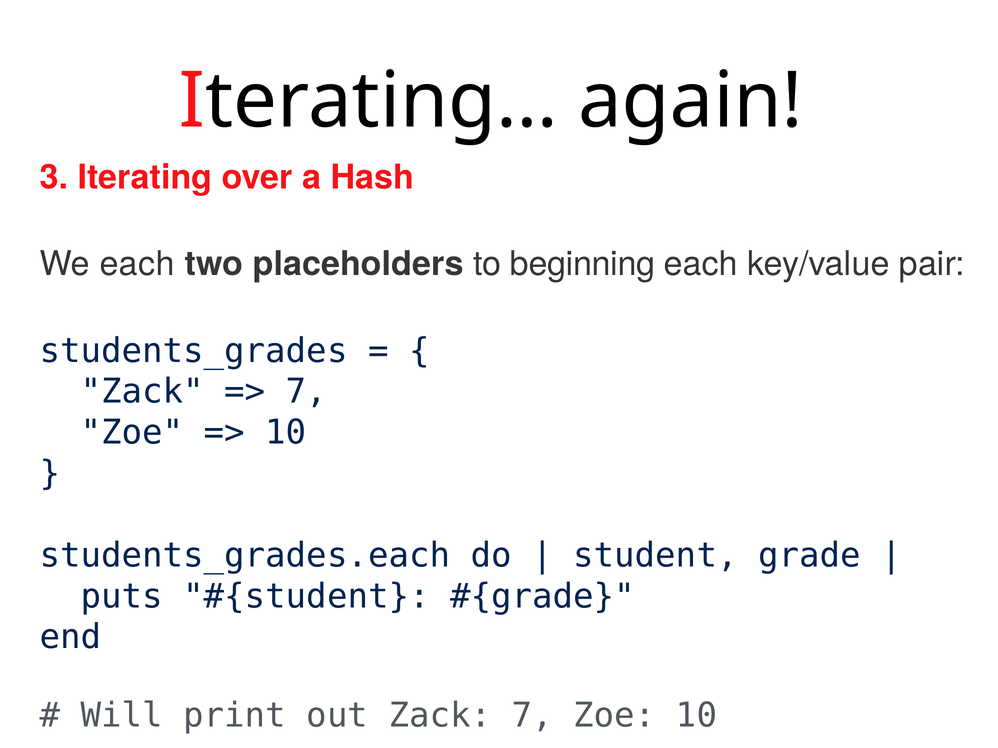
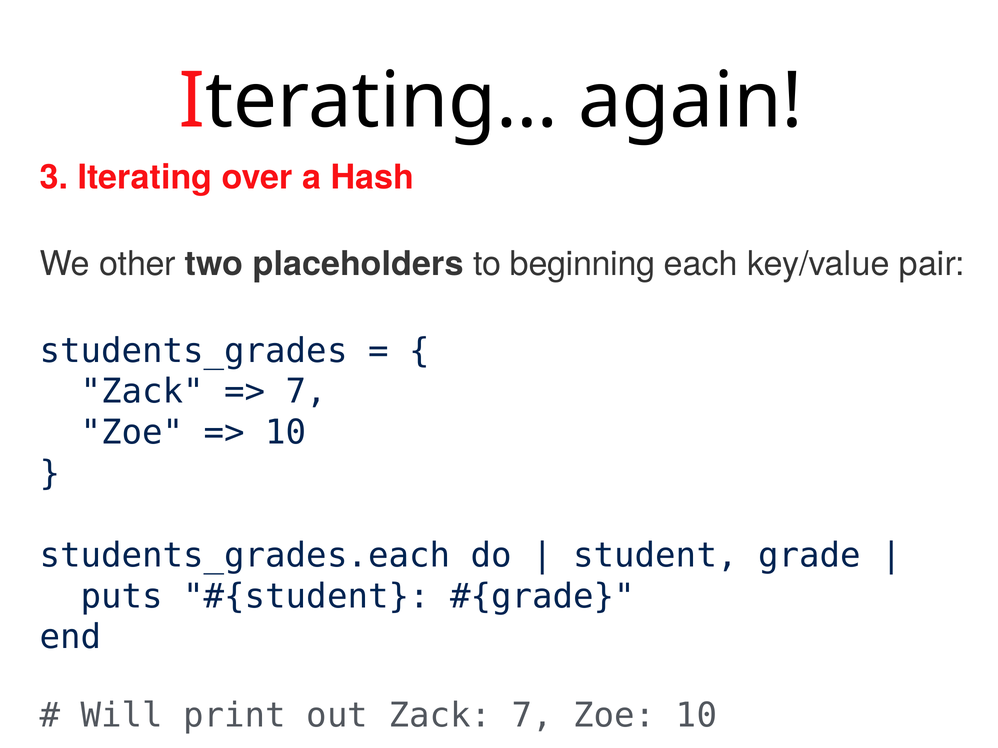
We each: each -> other (137, 264)
